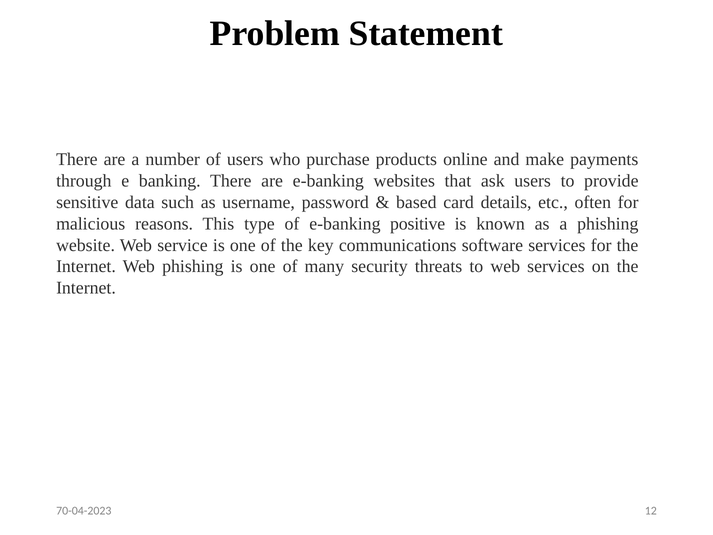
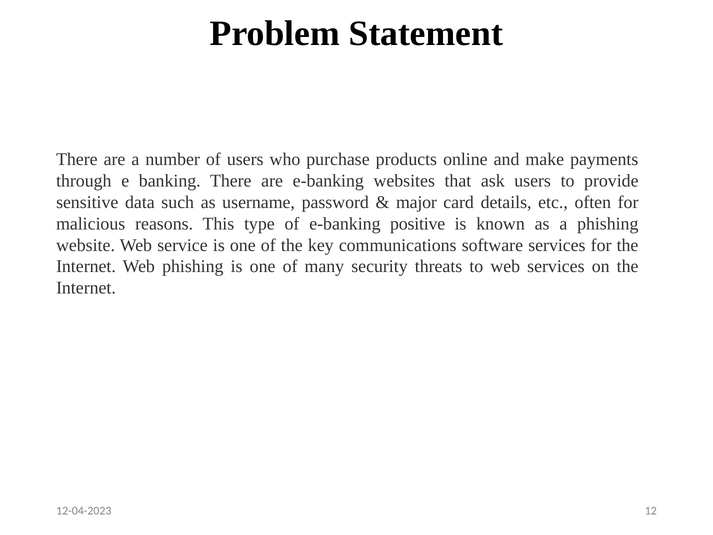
based: based -> major (416, 202)
70-04-2023: 70-04-2023 -> 12-04-2023 (84, 511)
